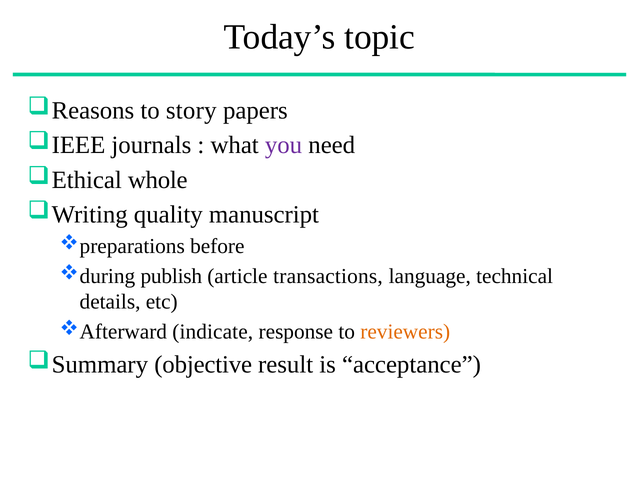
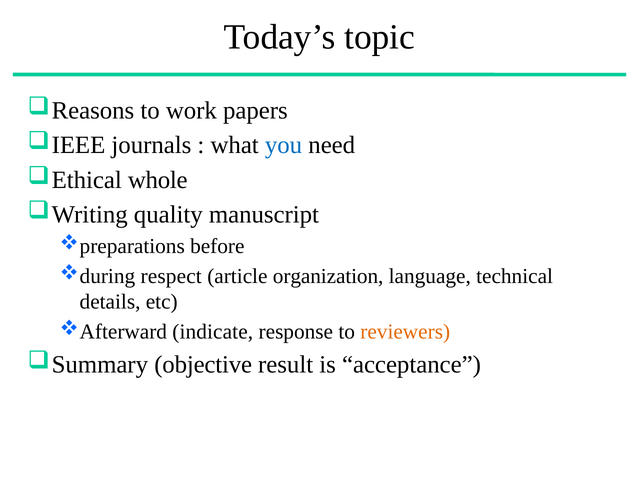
story: story -> work (191, 110)
you colour: purple -> blue (284, 145)
publish: publish -> respect (171, 276)
transactions: transactions -> organization (328, 276)
